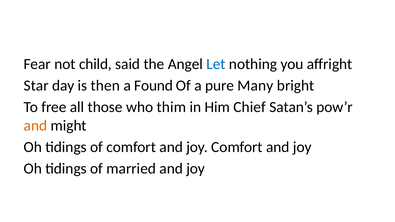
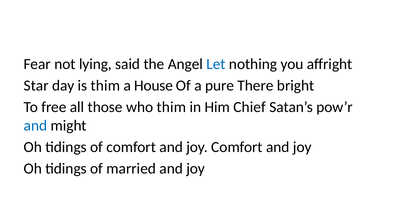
child: child -> lying (95, 64)
is then: then -> thim (105, 86)
Found: Found -> House (154, 86)
Many: Many -> There (255, 86)
and colour: orange -> blue (35, 126)
